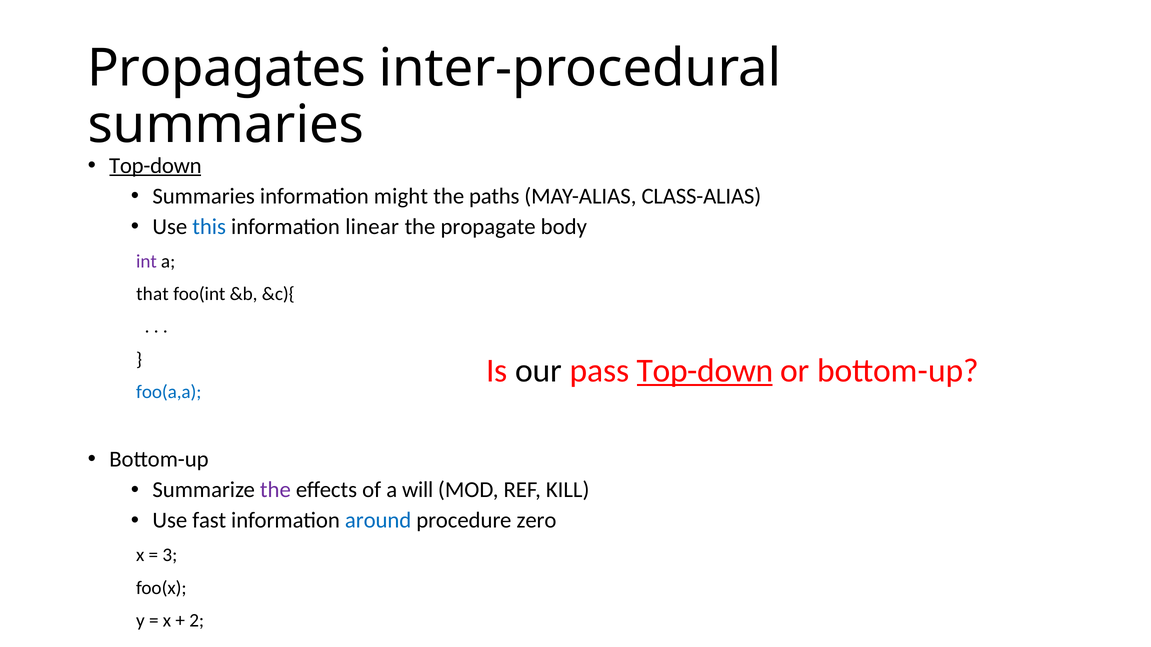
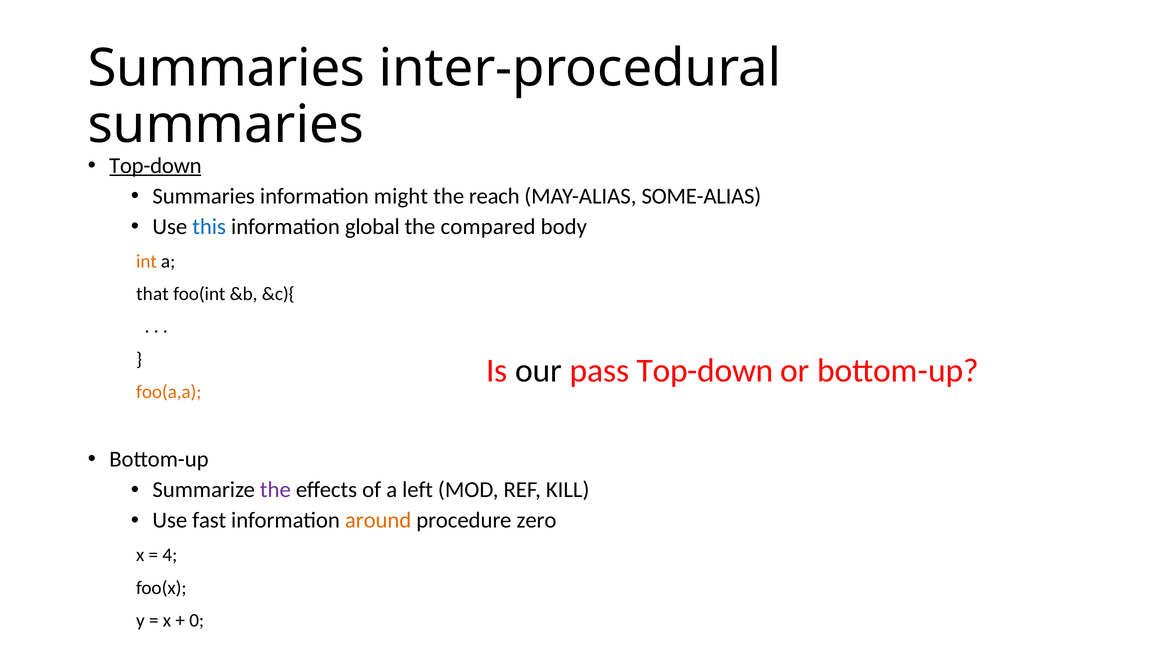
Propagates: Propagates -> Summaries (226, 68)
paths: paths -> reach (494, 196)
CLASS-ALIAS: CLASS-ALIAS -> SOME-ALIAS (701, 196)
linear: linear -> global (372, 227)
propagate: propagate -> compared (488, 227)
int colour: purple -> orange (146, 261)
Top-down underline: present -> none (705, 371)
foo(a,a colour: blue -> orange (169, 392)
will: will -> left (418, 490)
around colour: blue -> orange (378, 521)
3: 3 -> 4 (170, 555)
2: 2 -> 0 (197, 621)
